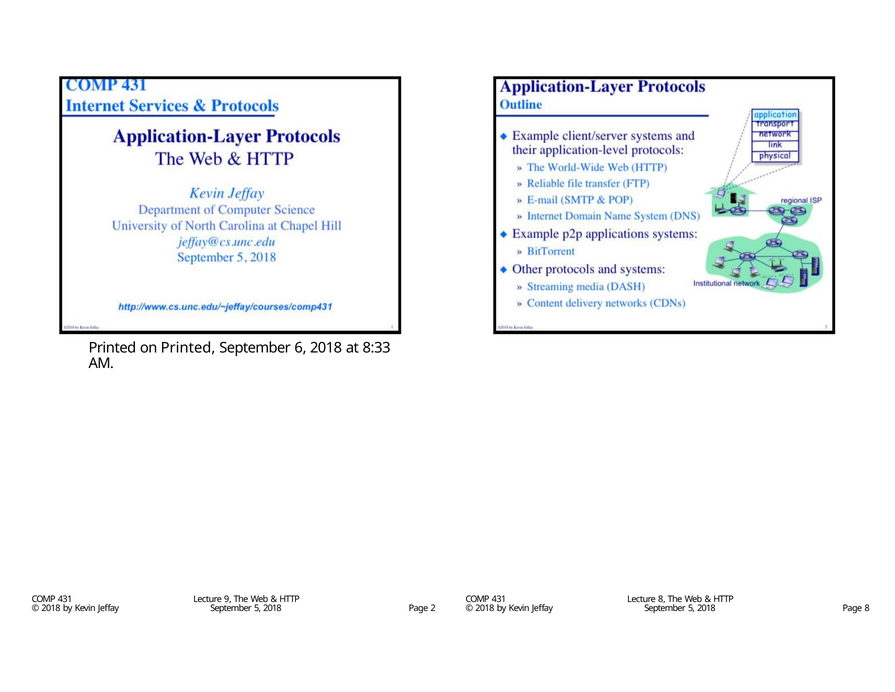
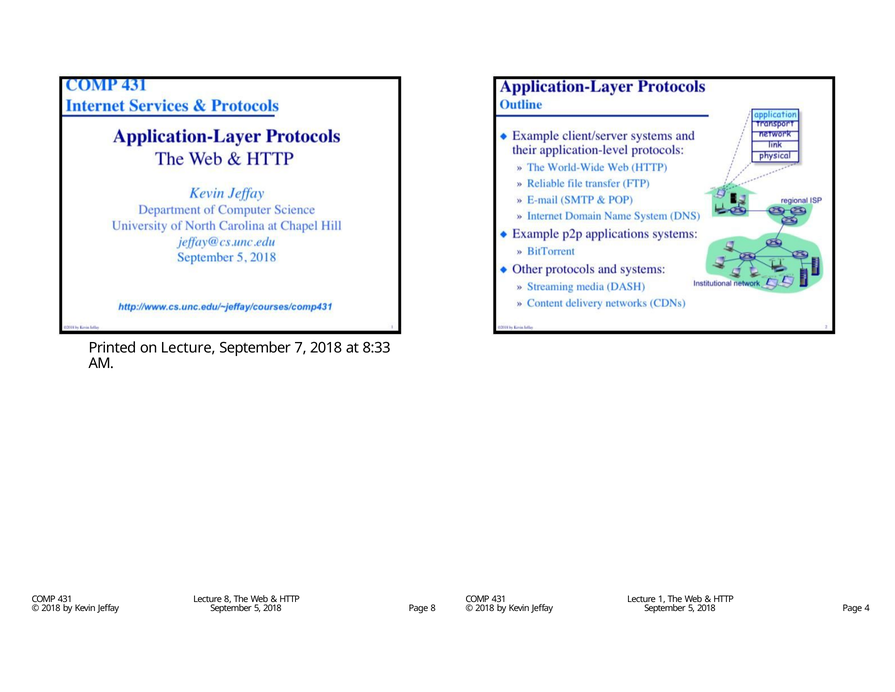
on Printed: Printed -> Lecture (188, 348)
6: 6 -> 7 (301, 348)
Lecture 9: 9 -> 8 (228, 599)
Lecture 8: 8 -> 1 (662, 599)
Page 2: 2 -> 8 (433, 608)
Page 8: 8 -> 4 (867, 608)
